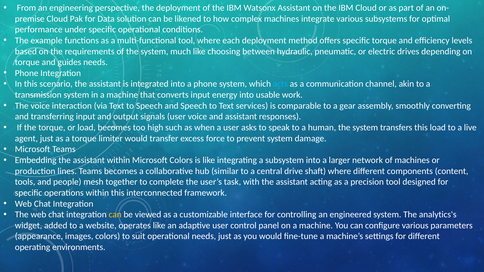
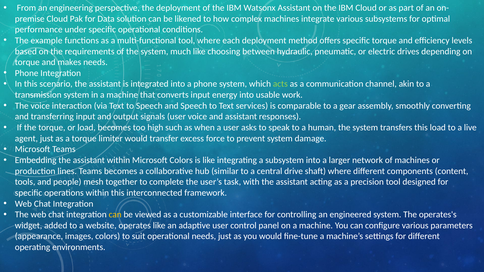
guides: guides -> makes (69, 62)
acts colour: light blue -> light green (280, 84)
analytics's: analytics's -> operates's (438, 215)
